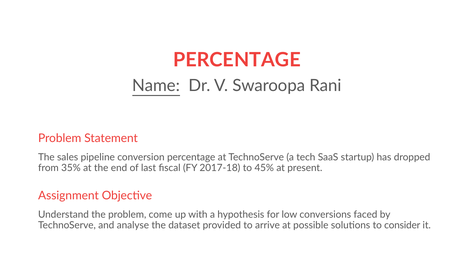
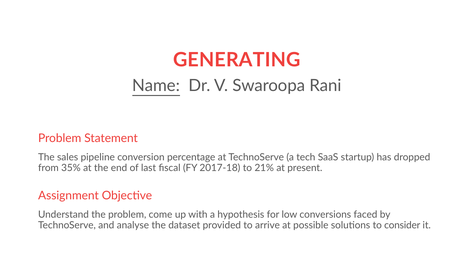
PERCENTAGE: PERCENTAGE -> GENERATING (237, 60)
45%: 45% -> 21% (264, 168)
